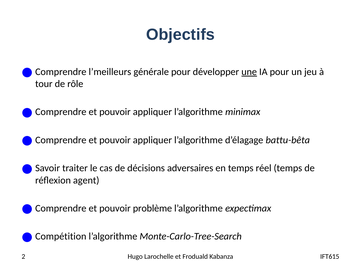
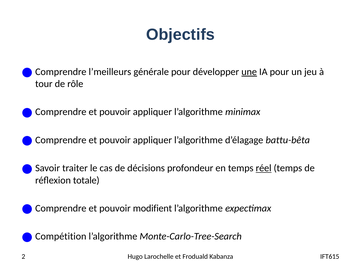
adversaires: adversaires -> profondeur (190, 168)
réel underline: none -> present (264, 168)
agent: agent -> totale (86, 180)
problème: problème -> modifient (152, 208)
